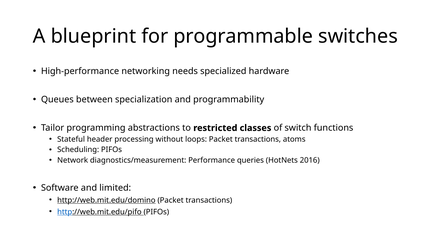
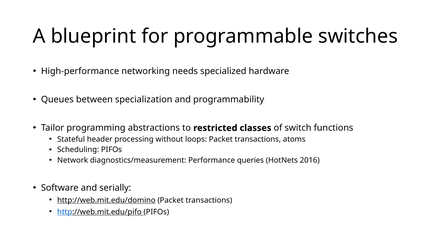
limited: limited -> serially (115, 188)
